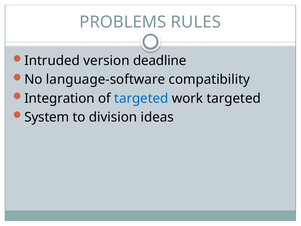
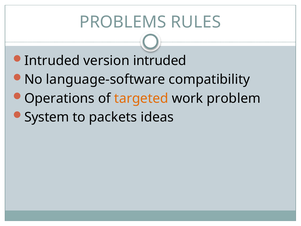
version deadline: deadline -> intruded (160, 61)
Integration: Integration -> Operations (59, 98)
targeted colour: blue -> orange (141, 98)
work targeted: targeted -> problem (234, 98)
division: division -> packets (113, 117)
